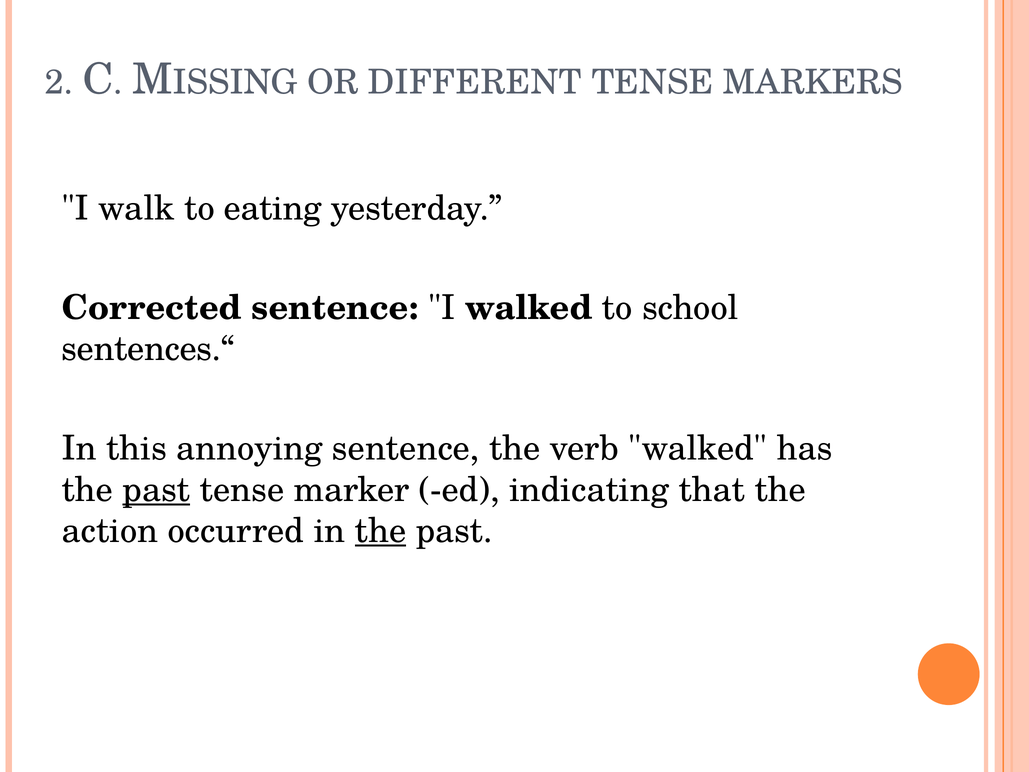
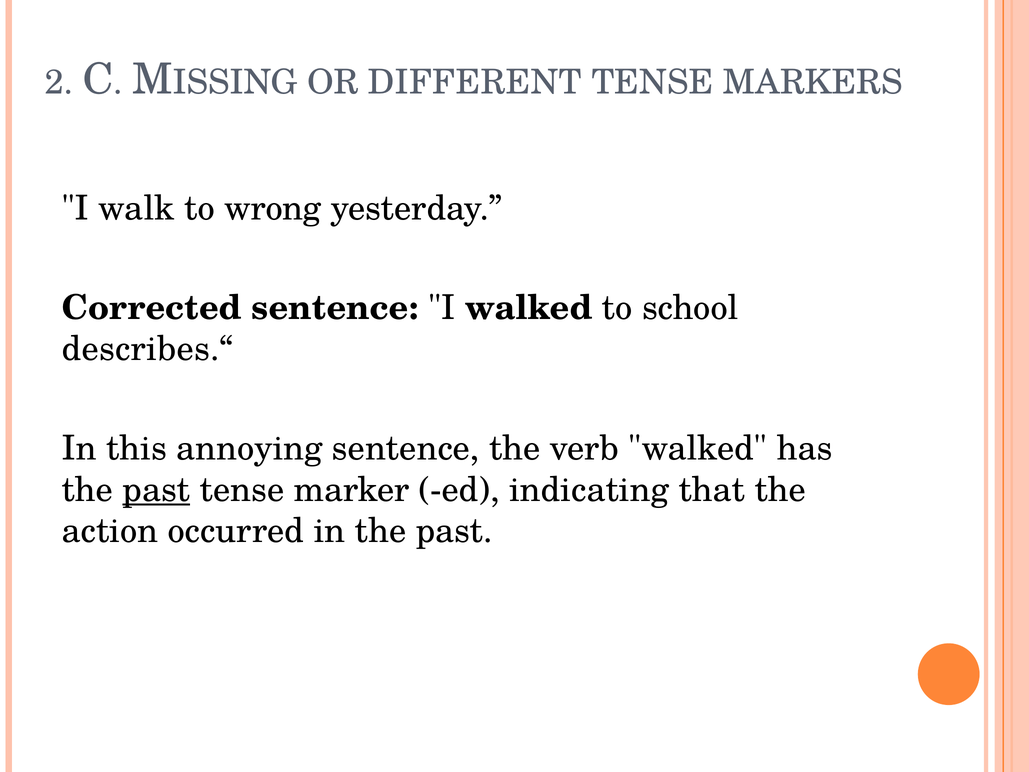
eating: eating -> wrong (273, 208)
sentences.“: sentences.“ -> describes.“ (148, 349)
the underline: present -> none (381, 531)
